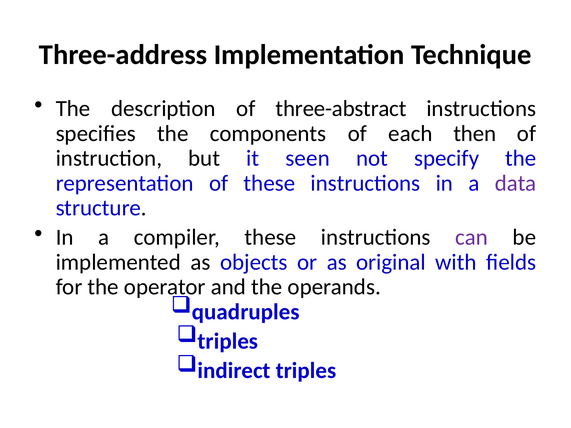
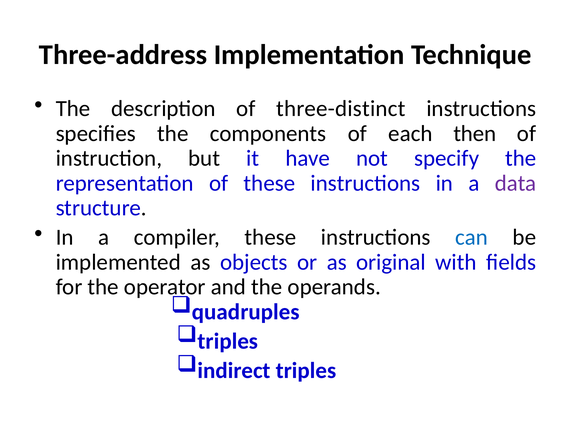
three-abstract: three-abstract -> three-distinct (341, 109)
seen: seen -> have (308, 158)
can colour: purple -> blue (472, 237)
